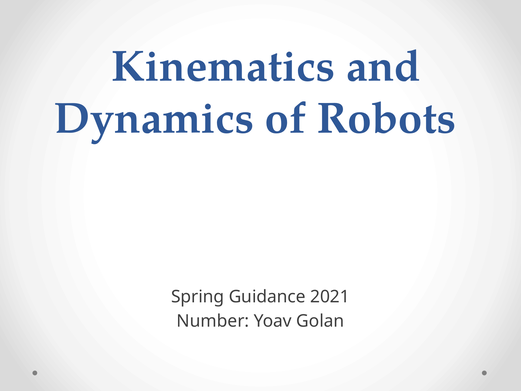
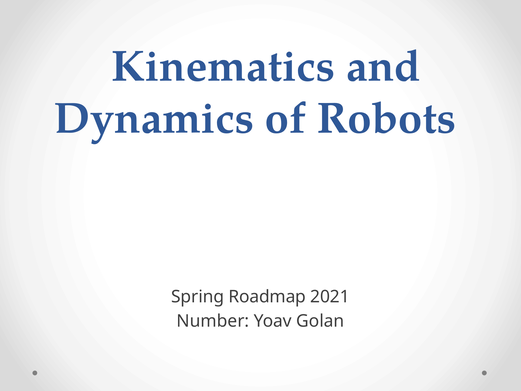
Guidance: Guidance -> Roadmap (267, 296)
